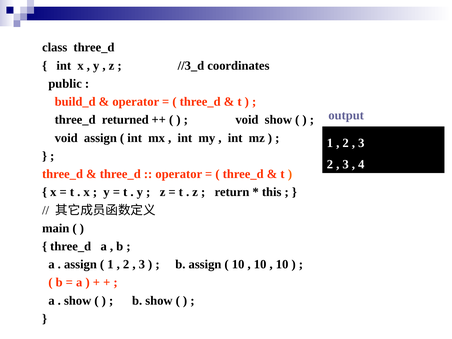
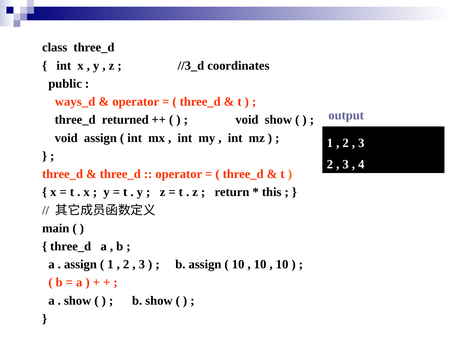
build_d: build_d -> ways_d (75, 102)
